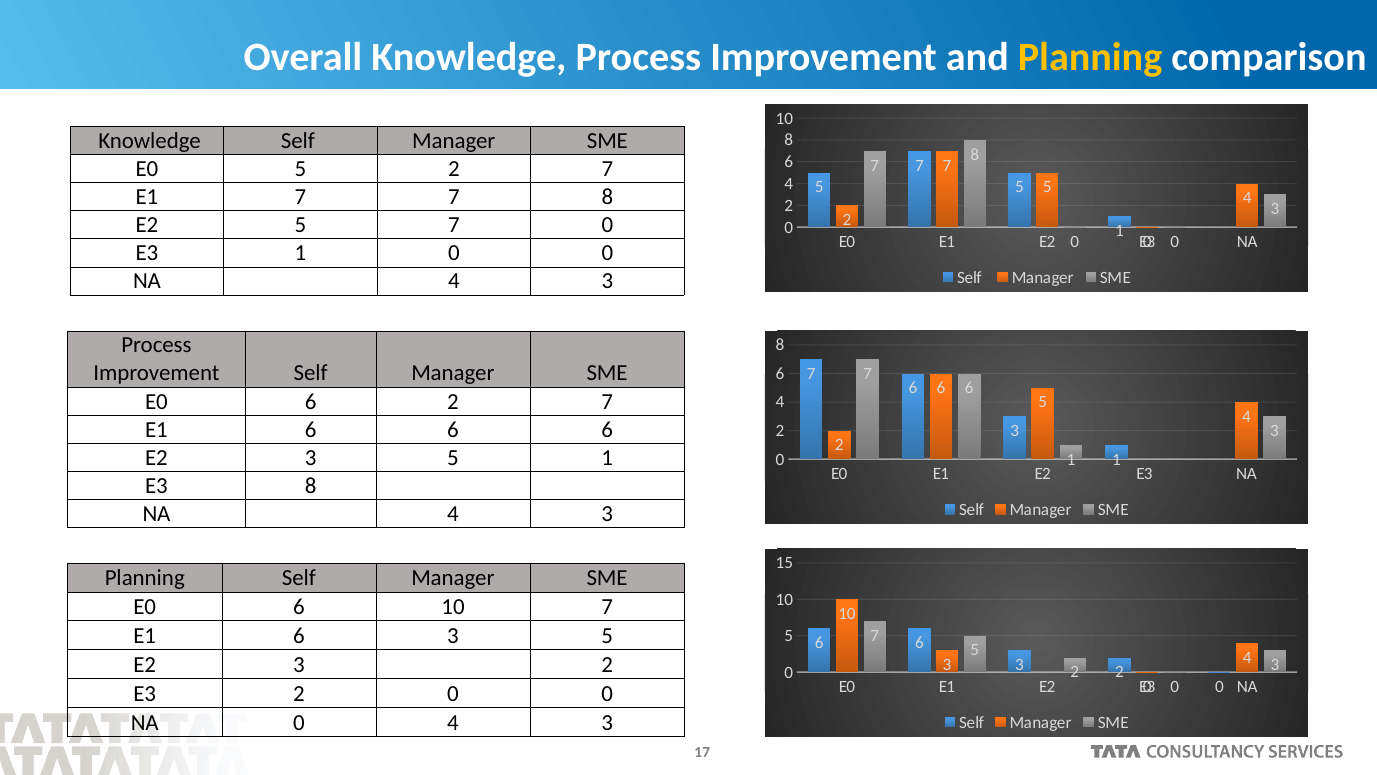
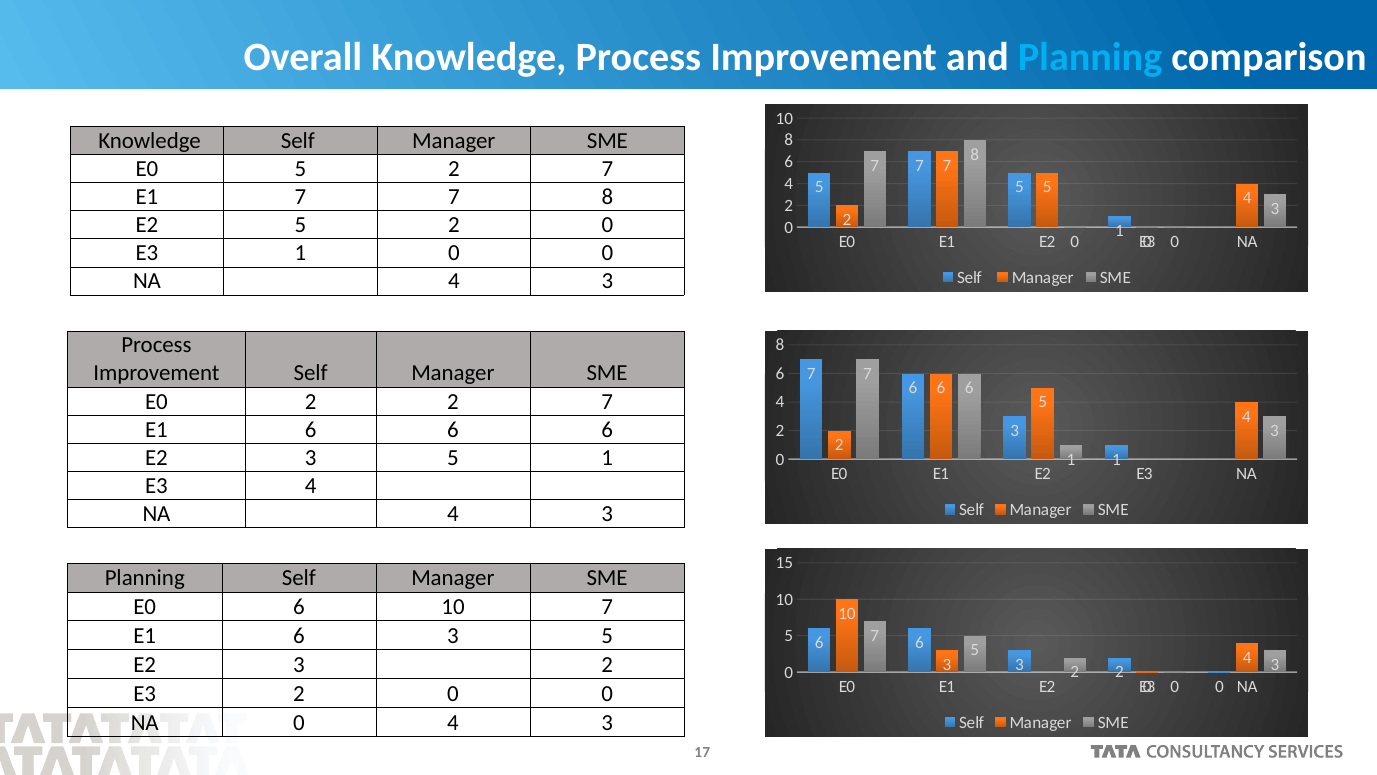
Planning colour: yellow -> light blue (1090, 57)
E2 5 7: 7 -> 2 (454, 225)
6: 6 -> 2 (311, 401)
E3 8: 8 -> 4 (311, 486)
